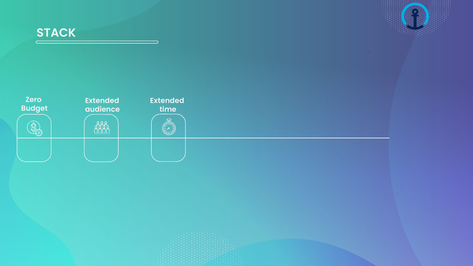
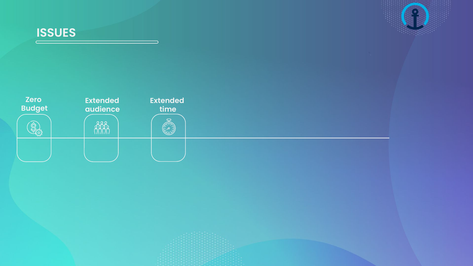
STACK: STACK -> ISSUES (56, 33)
